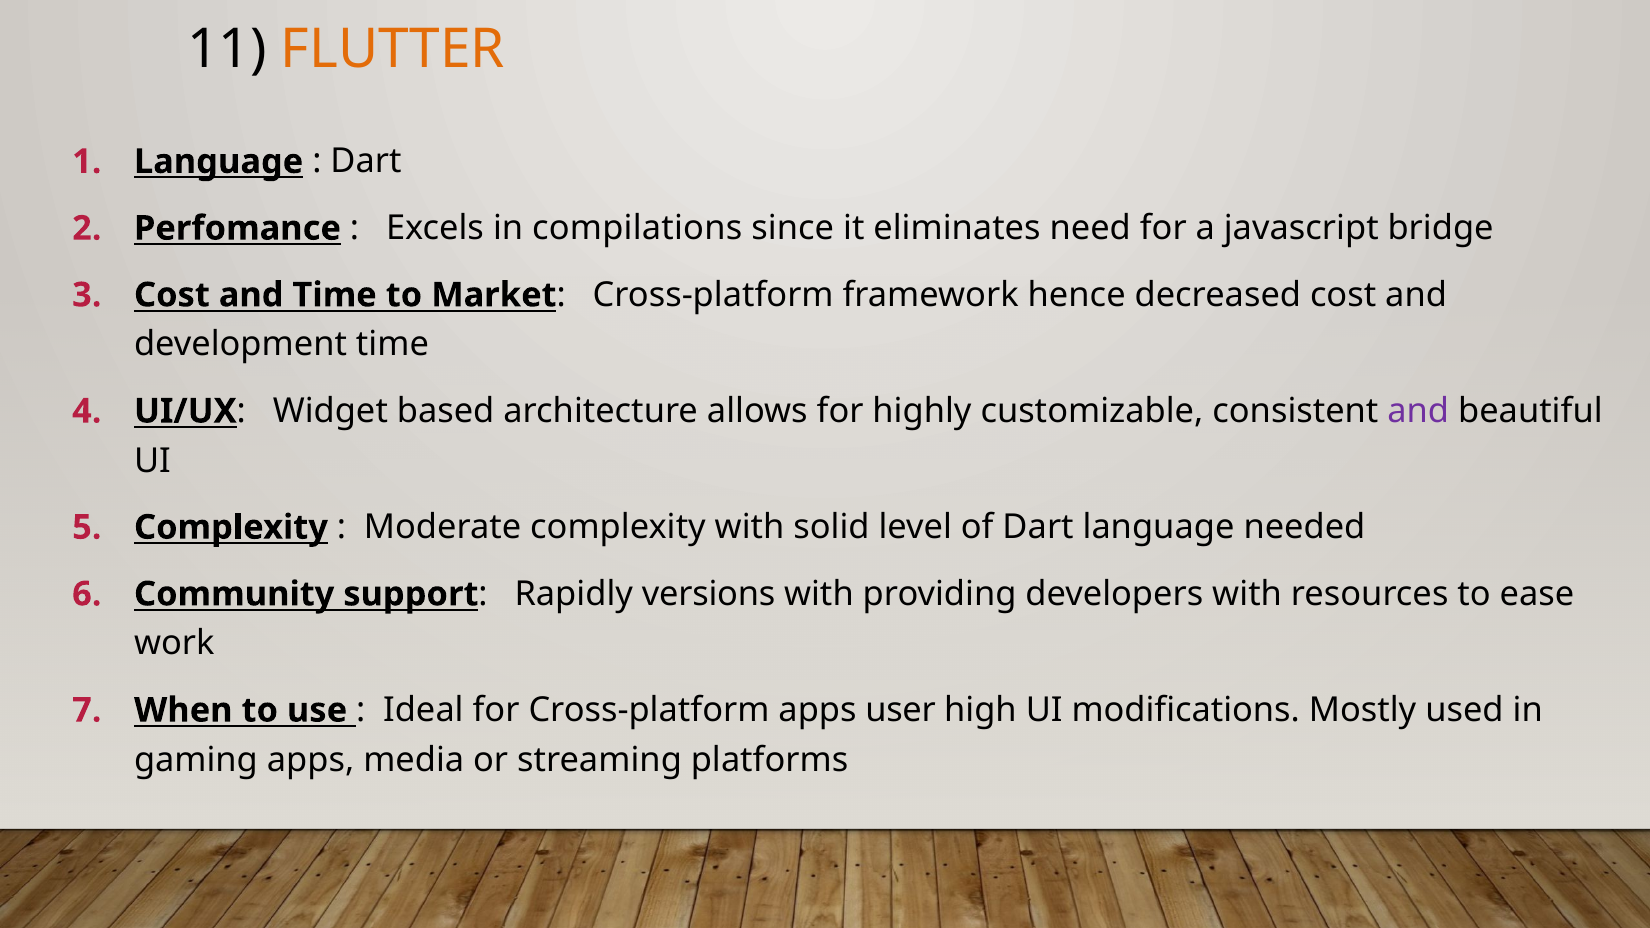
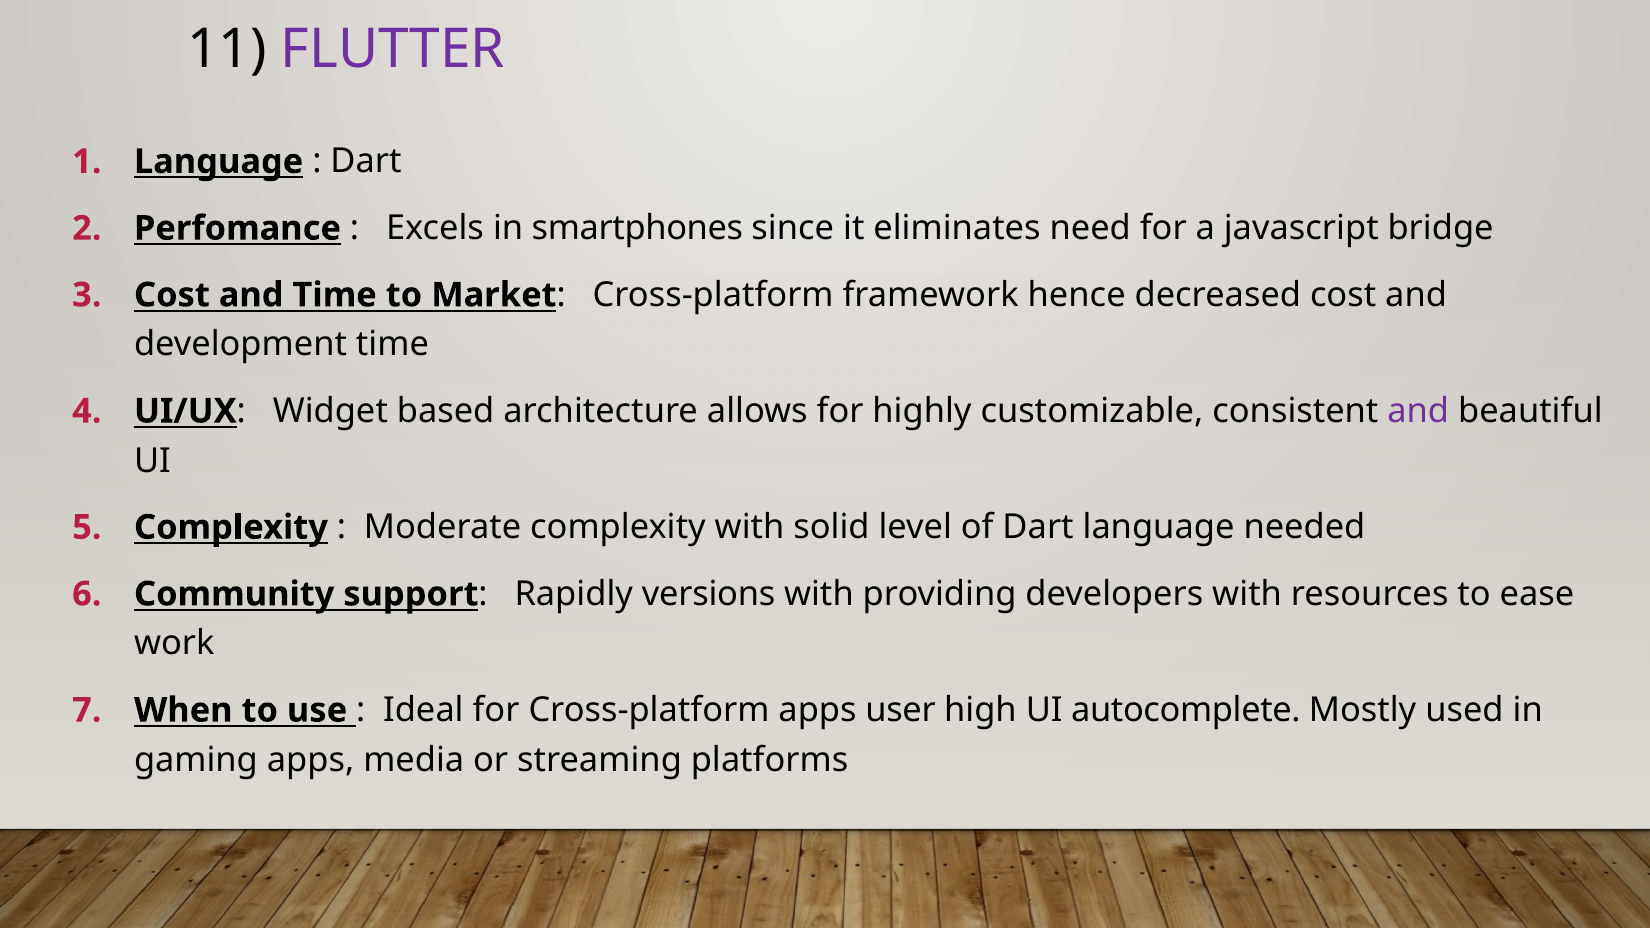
FLUTTER colour: orange -> purple (393, 50)
compilations: compilations -> smartphones (637, 228)
modifications: modifications -> autocomplete (1186, 710)
